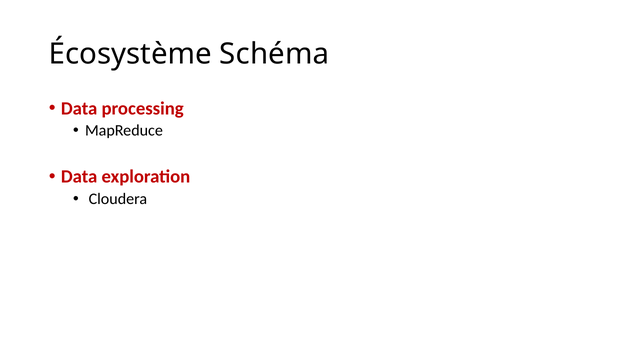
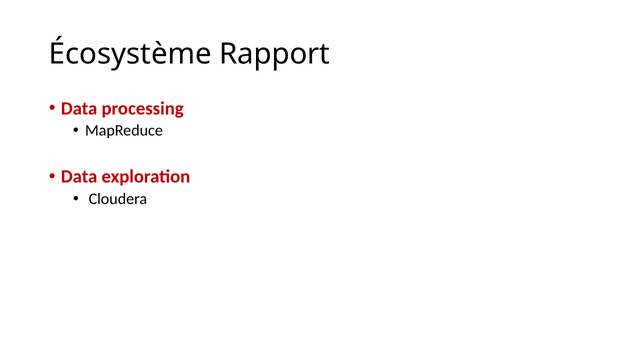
Schéma: Schéma -> Rapport (275, 54)
